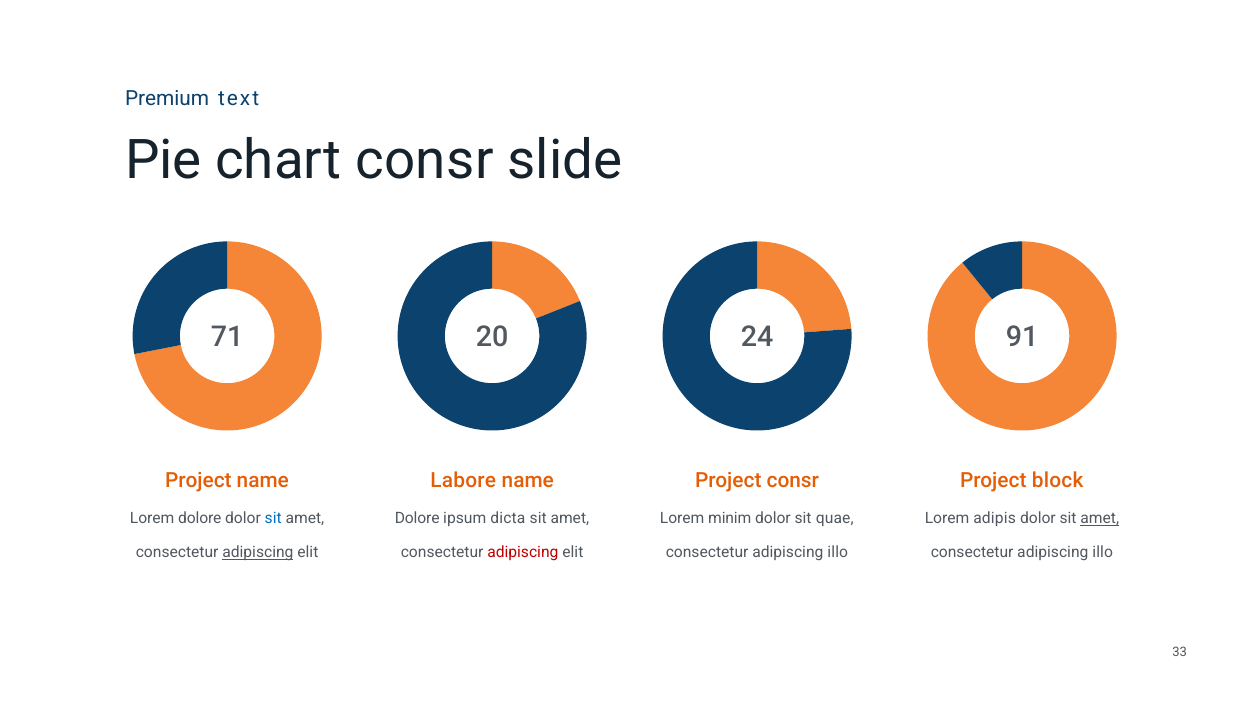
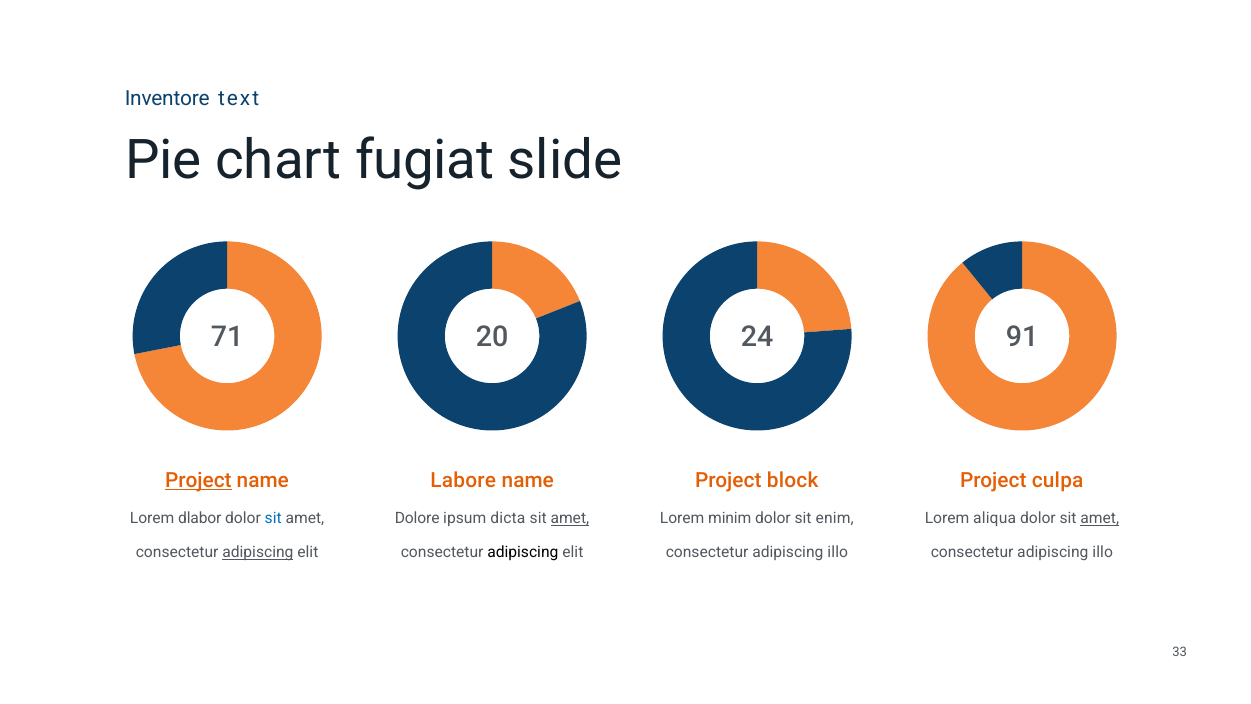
Premium: Premium -> Inventore (167, 98)
chart consr: consr -> fugiat (425, 160)
Project underline: none -> present (198, 480)
Project consr: consr -> block (793, 480)
block: block -> culpa (1058, 480)
Lorem dolore: dolore -> dlabor (200, 519)
amet underline: none -> present (570, 519)
quae: quae -> enim (835, 519)
adipis: adipis -> aliqua (995, 519)
adipiscing colour: red -> black (523, 552)
